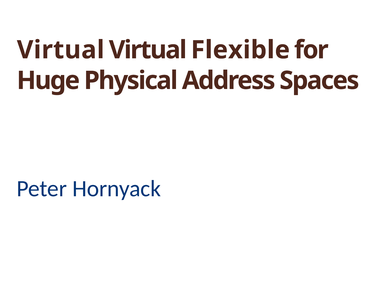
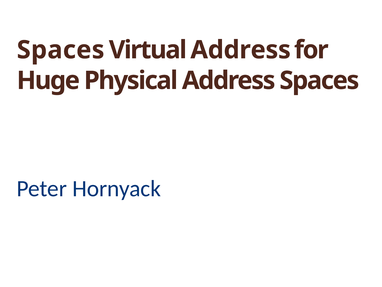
Virtual: Virtual -> Spaces (61, 50)
Virtual Flexible: Flexible -> Address (241, 50)
